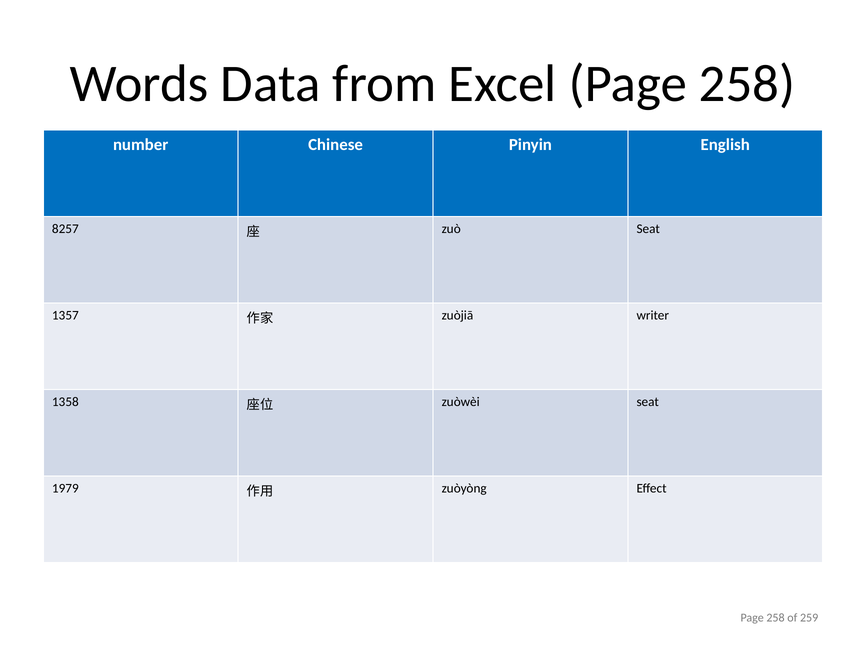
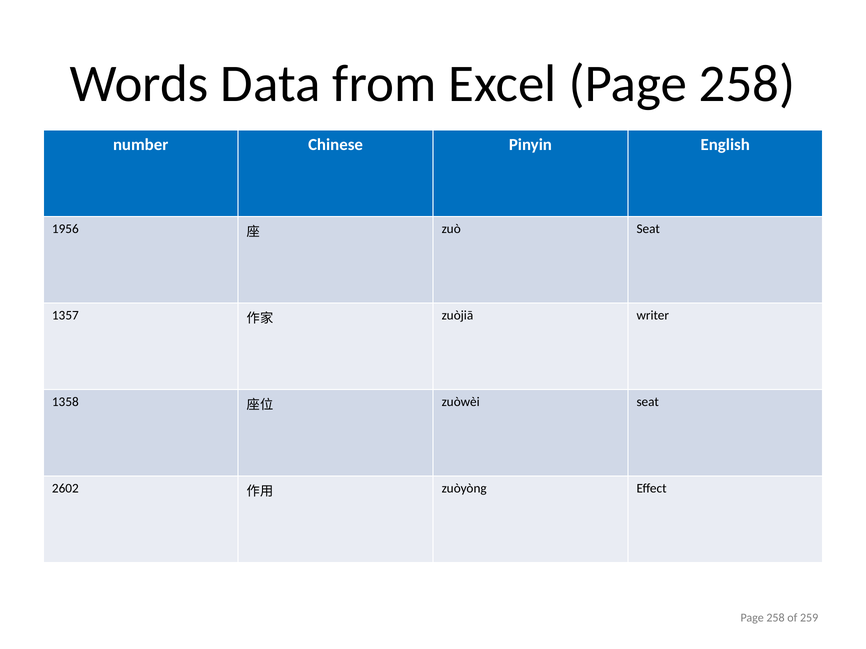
8257: 8257 -> 1956 (65, 229)
1979: 1979 -> 2602 (65, 489)
